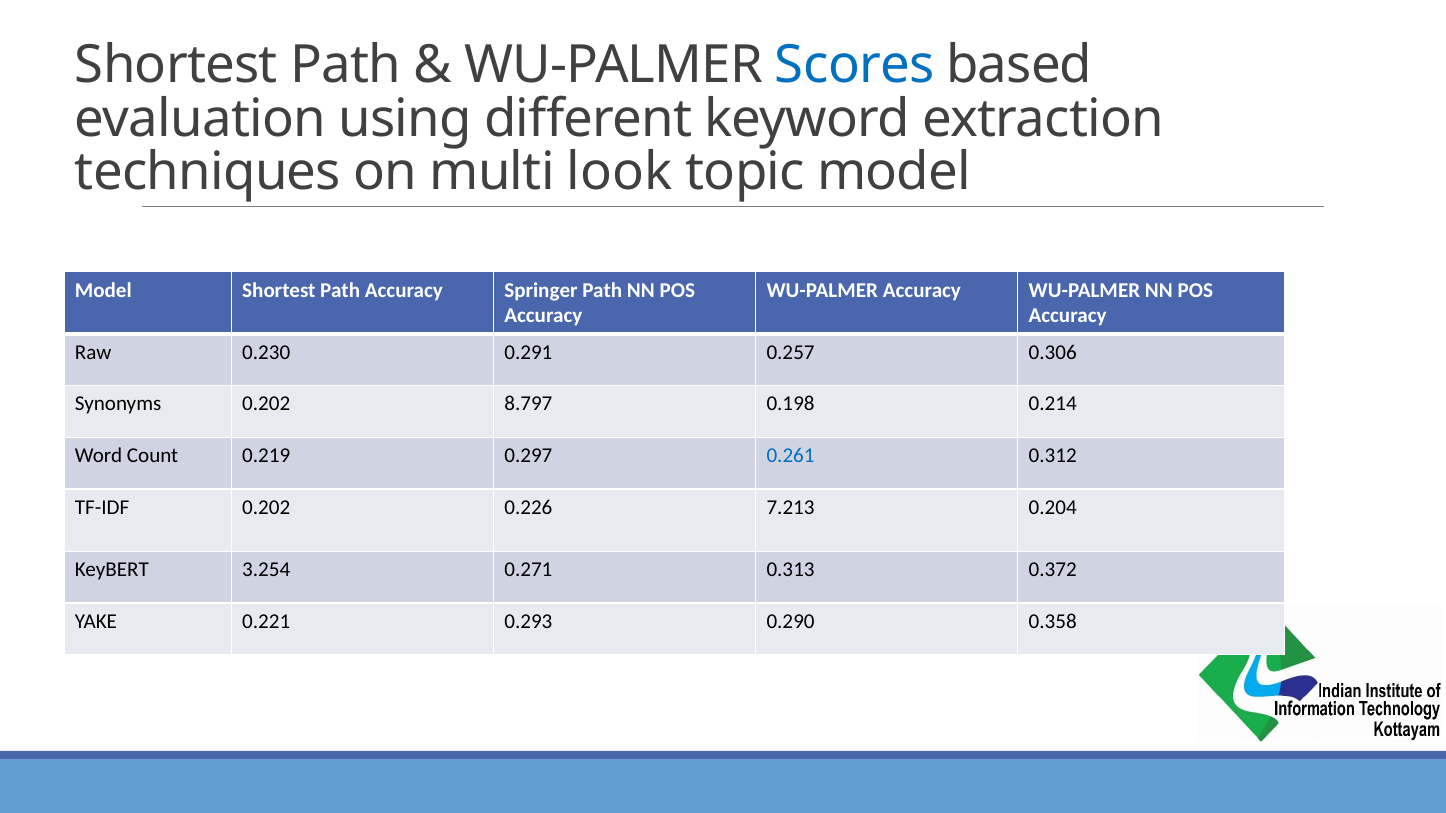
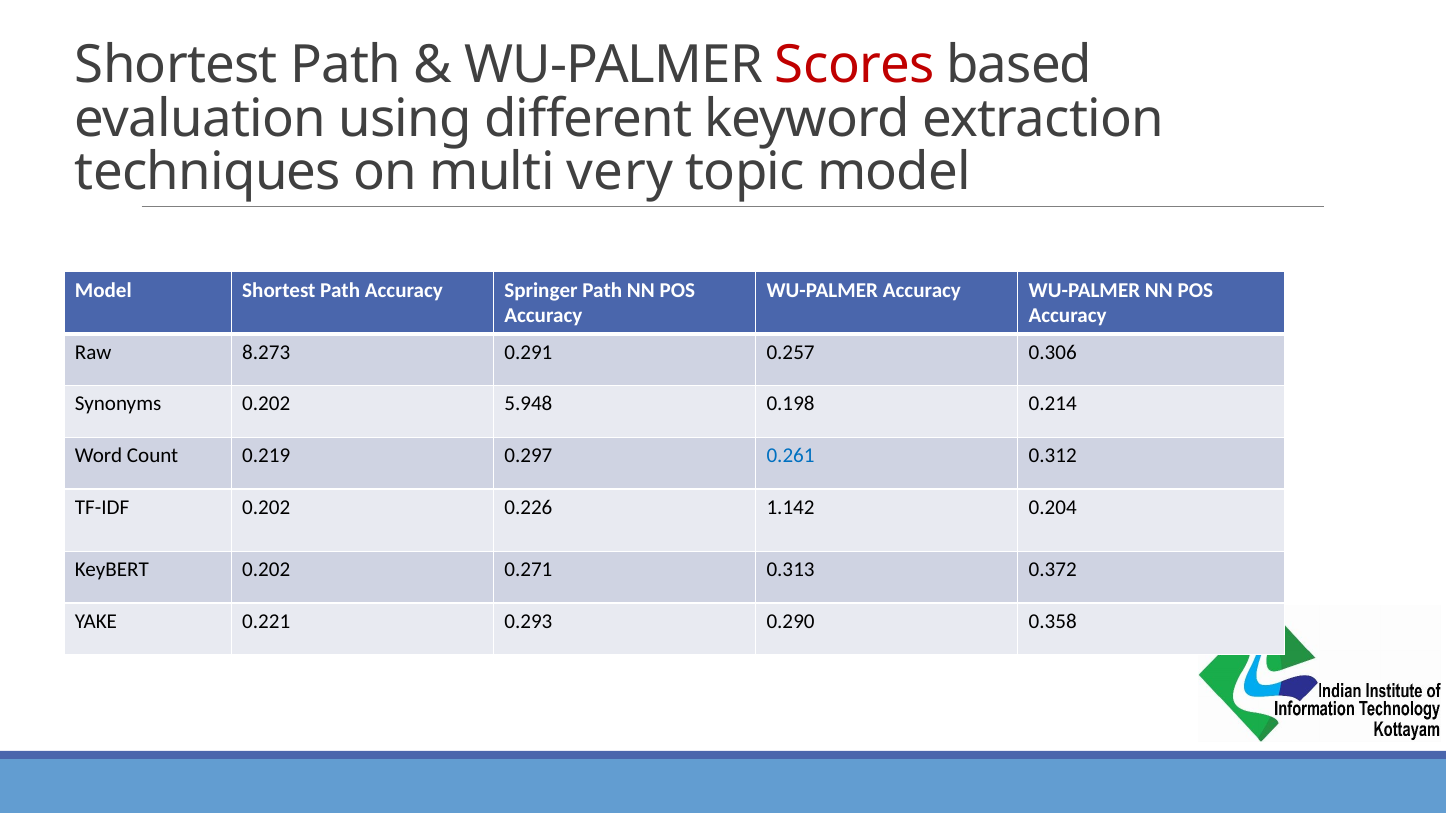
Scores colour: blue -> red (855, 65)
look: look -> very (620, 173)
0.230: 0.230 -> 8.273 (266, 352)
8.797: 8.797 -> 5.948 (528, 404)
7.213: 7.213 -> 1.142 (791, 508)
KeyBERT 3.254: 3.254 -> 0.202 (266, 570)
